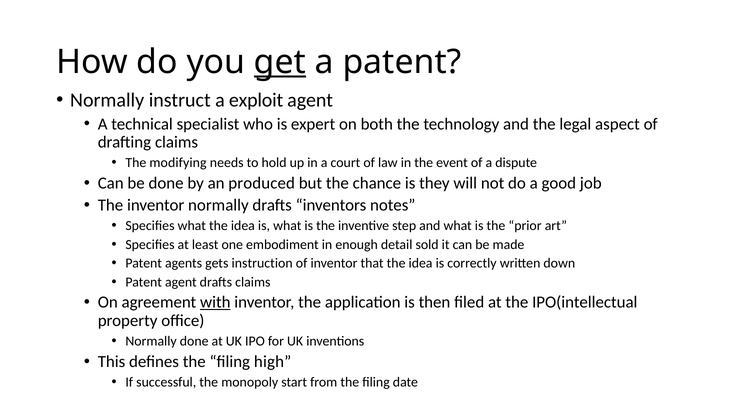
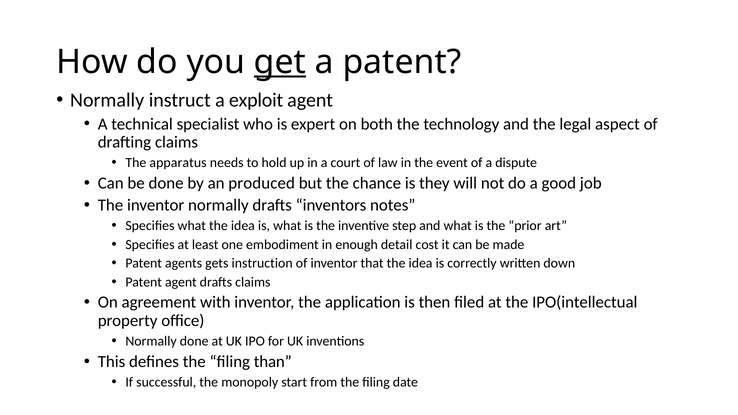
modifying: modifying -> apparatus (178, 163)
sold: sold -> cost (427, 245)
with underline: present -> none (215, 303)
high: high -> than (273, 362)
